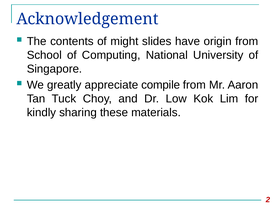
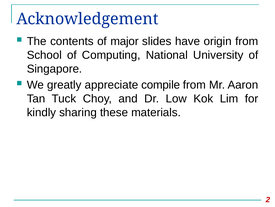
might: might -> major (125, 41)
